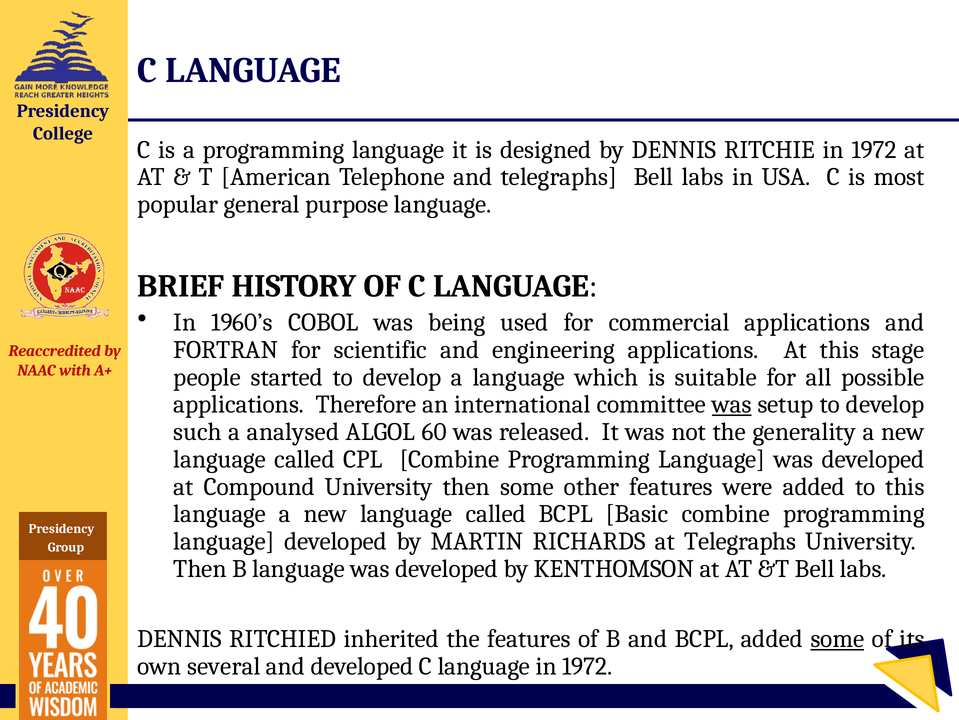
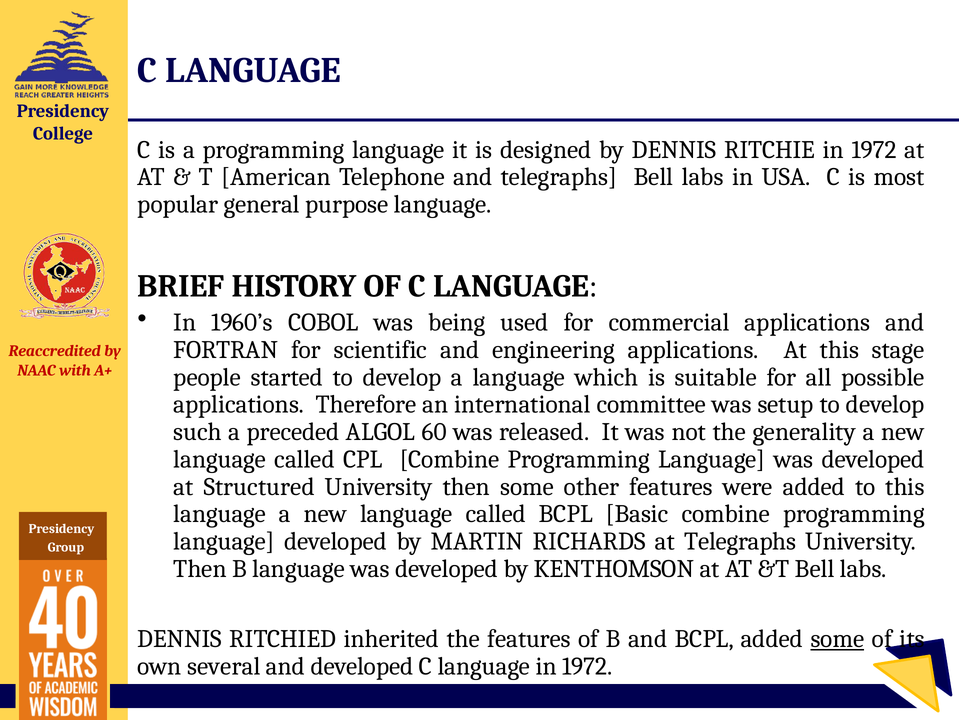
was underline: present -> none (732, 404)
analysed: analysed -> preceded (293, 432)
Compound: Compound -> Structured (259, 486)
